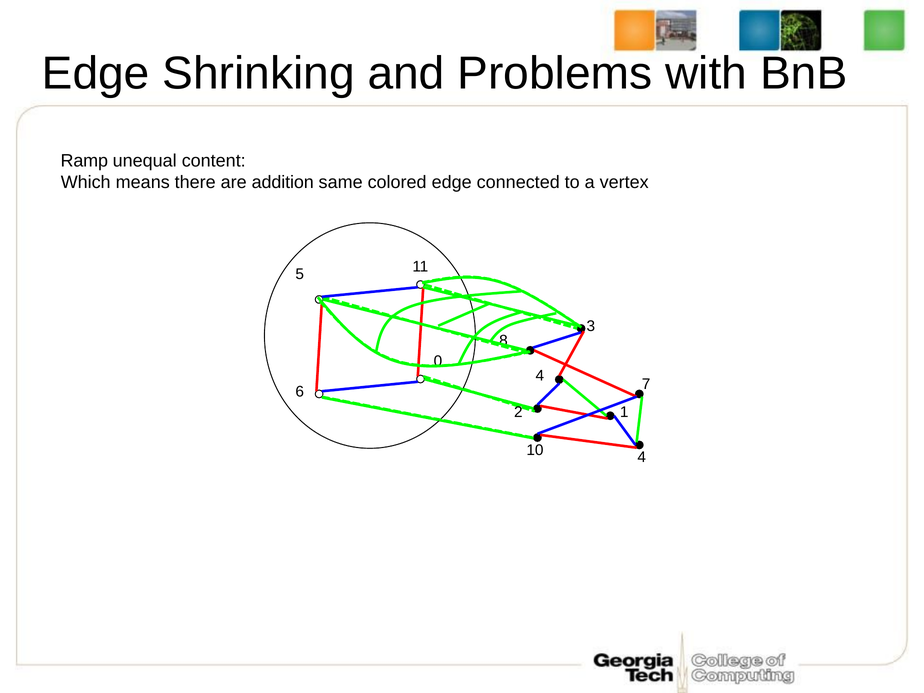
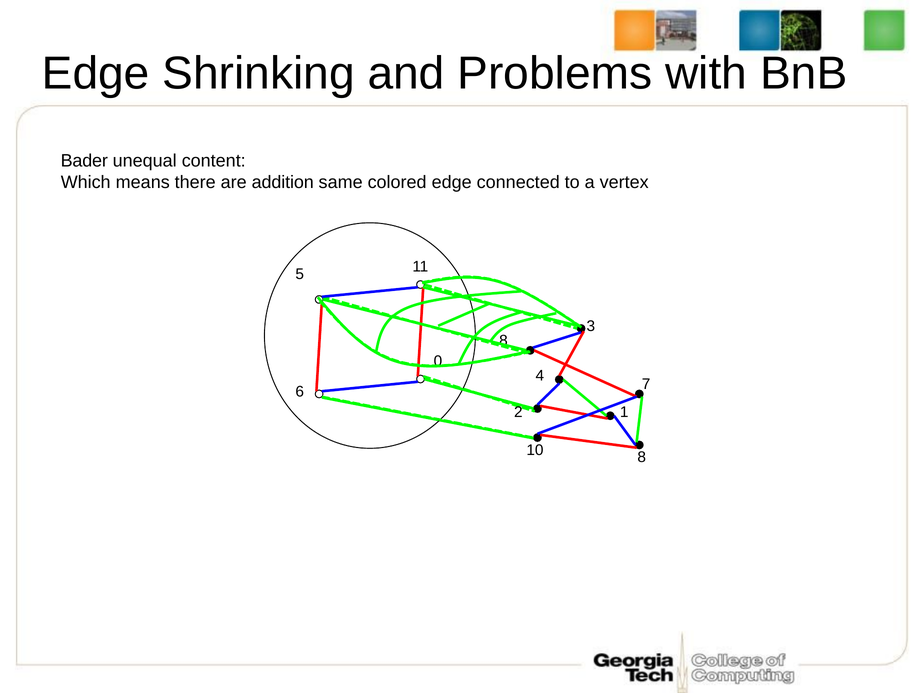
Ramp: Ramp -> Bader (84, 161)
10 4: 4 -> 8 (642, 457)
